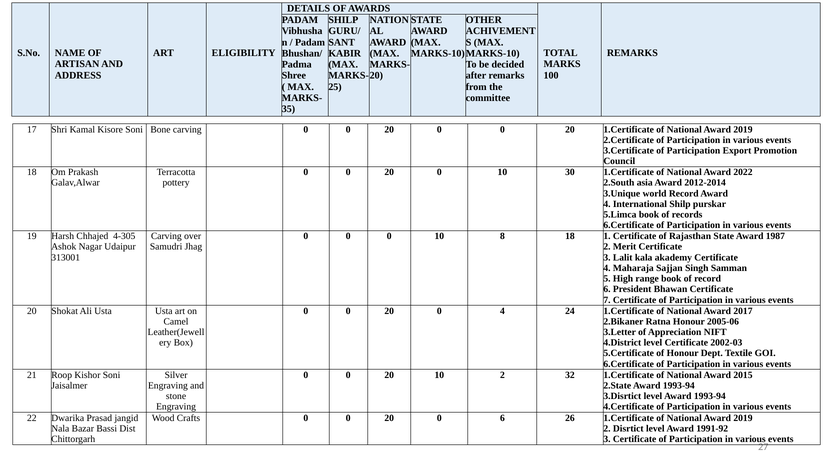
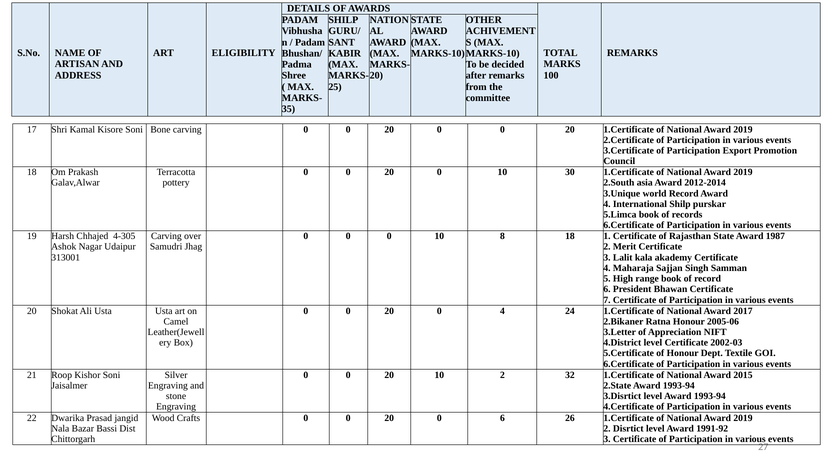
2022: 2022 -> 2019 (743, 172)
